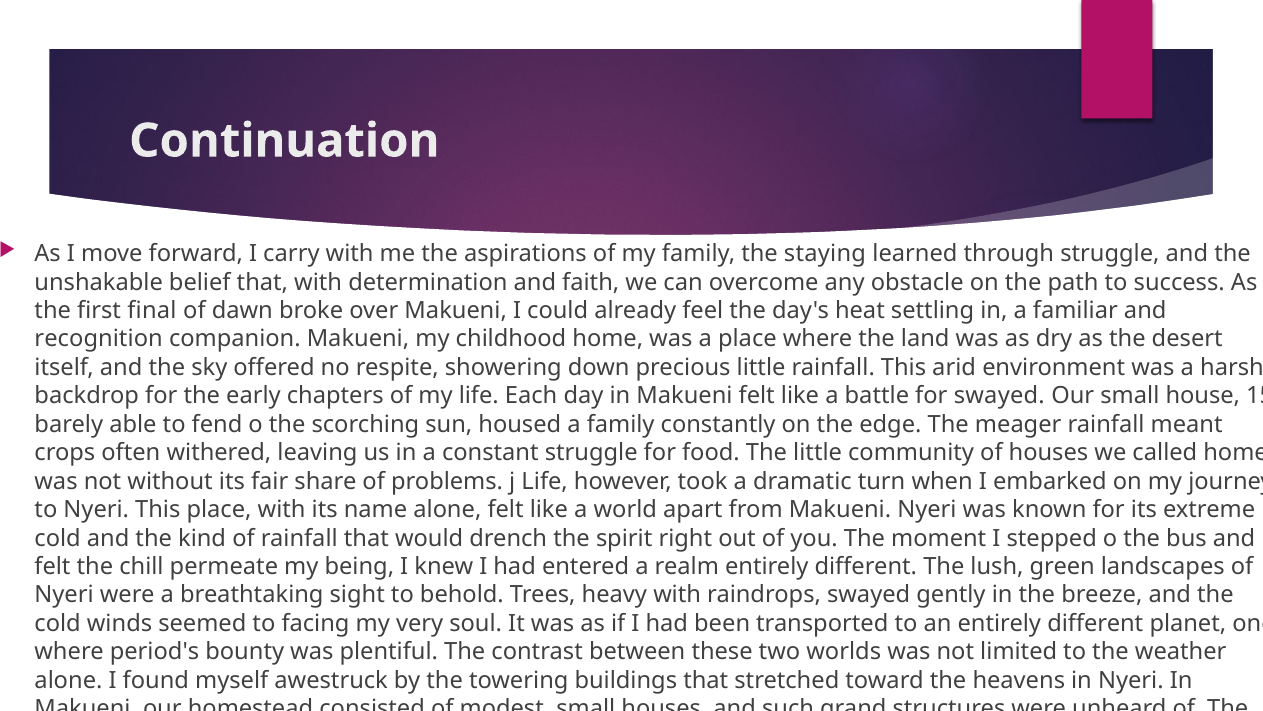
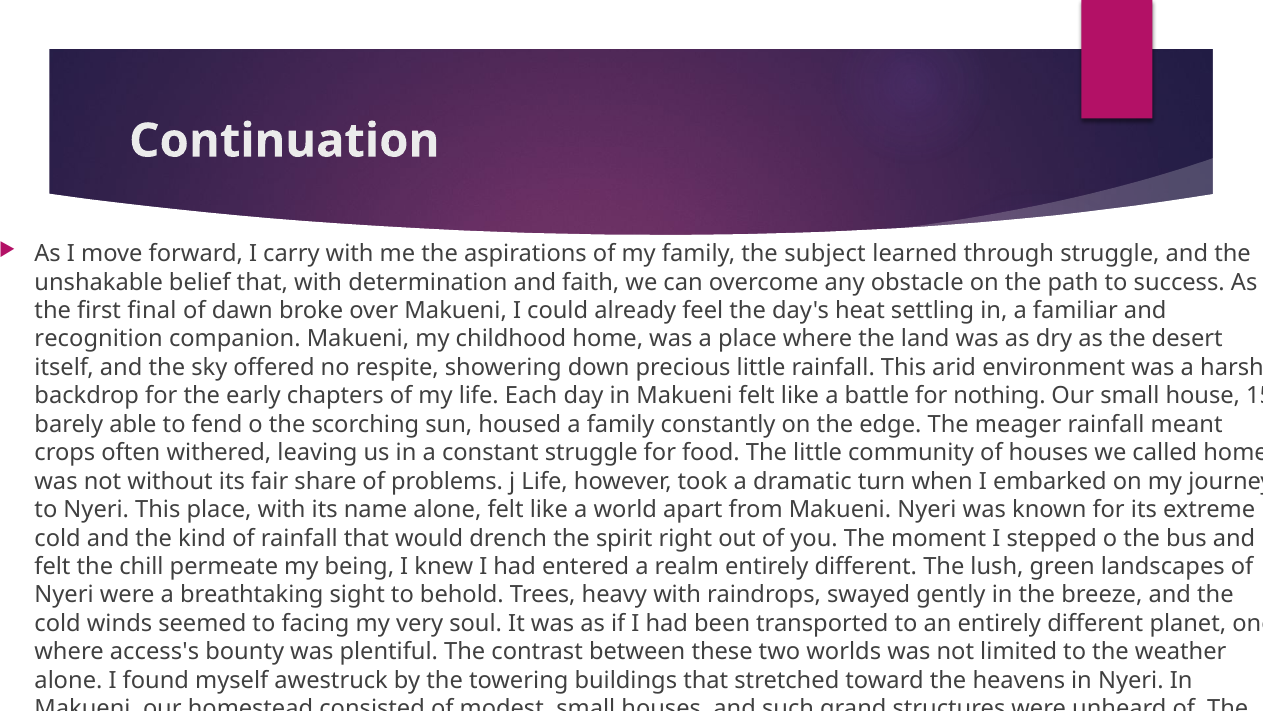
staying: staying -> subject (825, 254)
for swayed: swayed -> nothing (1000, 396)
period's: period's -> access's (154, 651)
